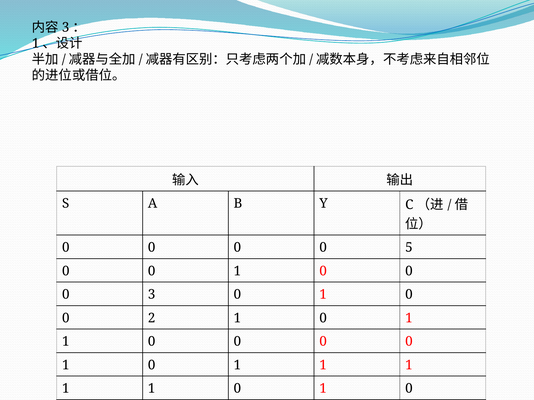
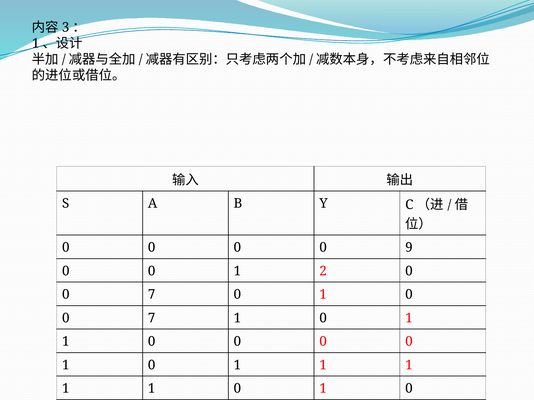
5: 5 -> 9 (409, 248)
0: 0 -> 2 (323, 271)
3: 3 -> 7 (152, 295)
2: 2 -> 7 (152, 318)
